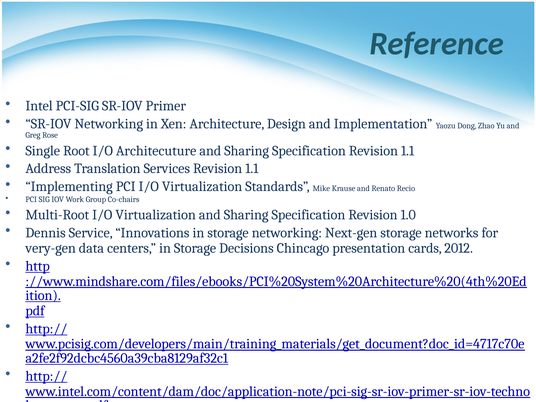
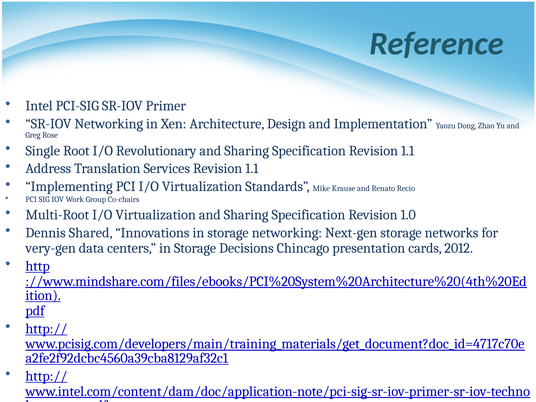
Architecuture: Architecuture -> Revolutionary (156, 151)
Service: Service -> Shared (91, 233)
